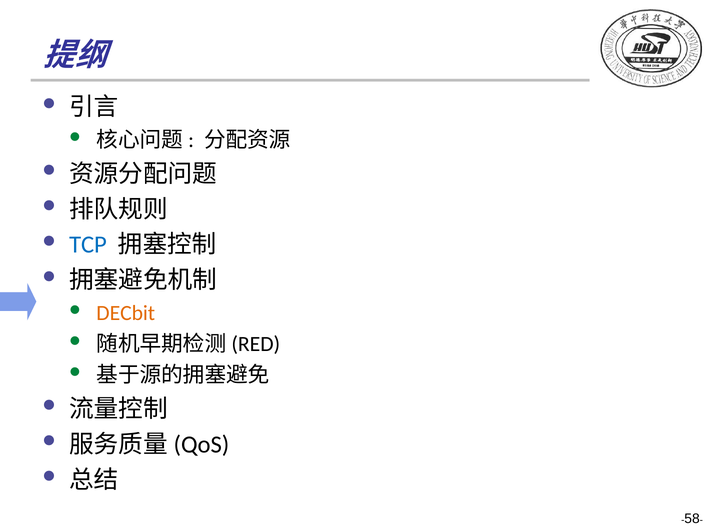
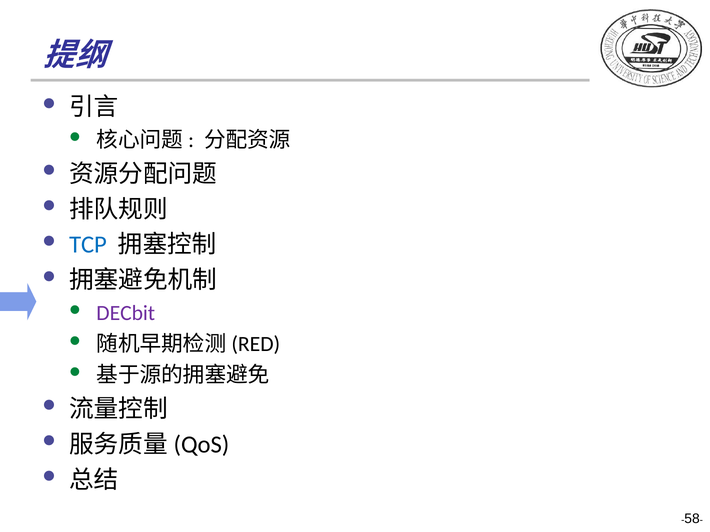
DECbit colour: orange -> purple (126, 313)
